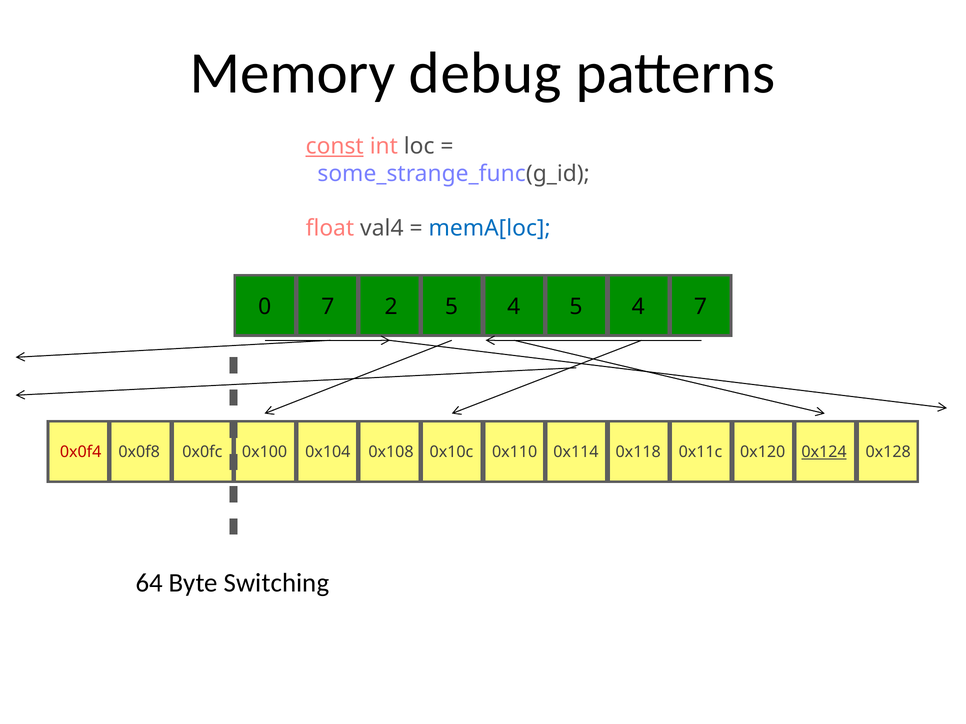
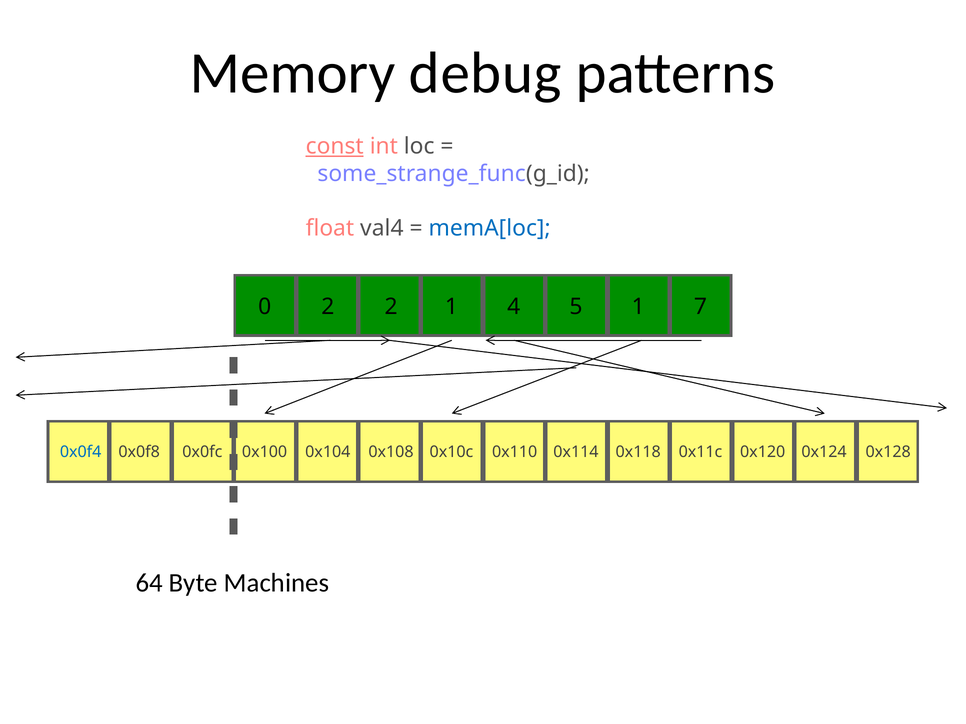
0 7: 7 -> 2 (328, 307)
2 5: 5 -> 1 (451, 307)
4 5 4: 4 -> 1 (638, 307)
0x0f4 colour: red -> blue (81, 452)
0x124 underline: present -> none (824, 452)
Switching: Switching -> Machines (276, 583)
